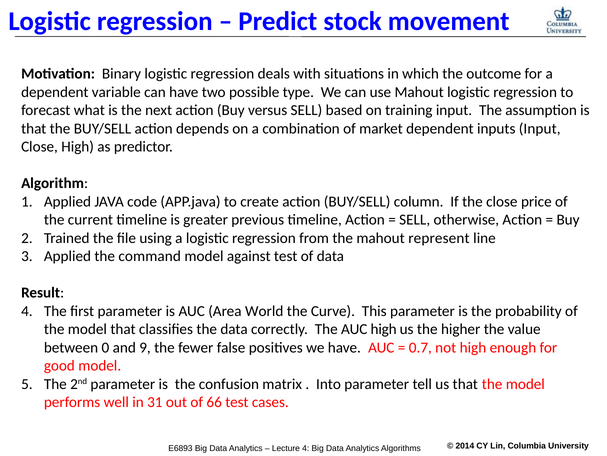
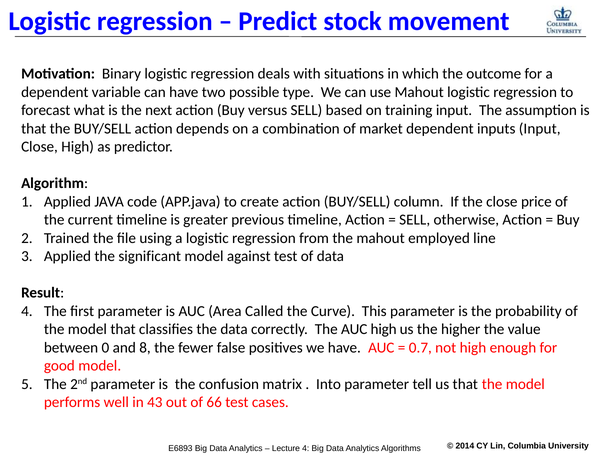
represent: represent -> employed (439, 238)
command: command -> significant (150, 256)
World: World -> Called (264, 311)
9: 9 -> 8 (145, 347)
31: 31 -> 43 (155, 402)
